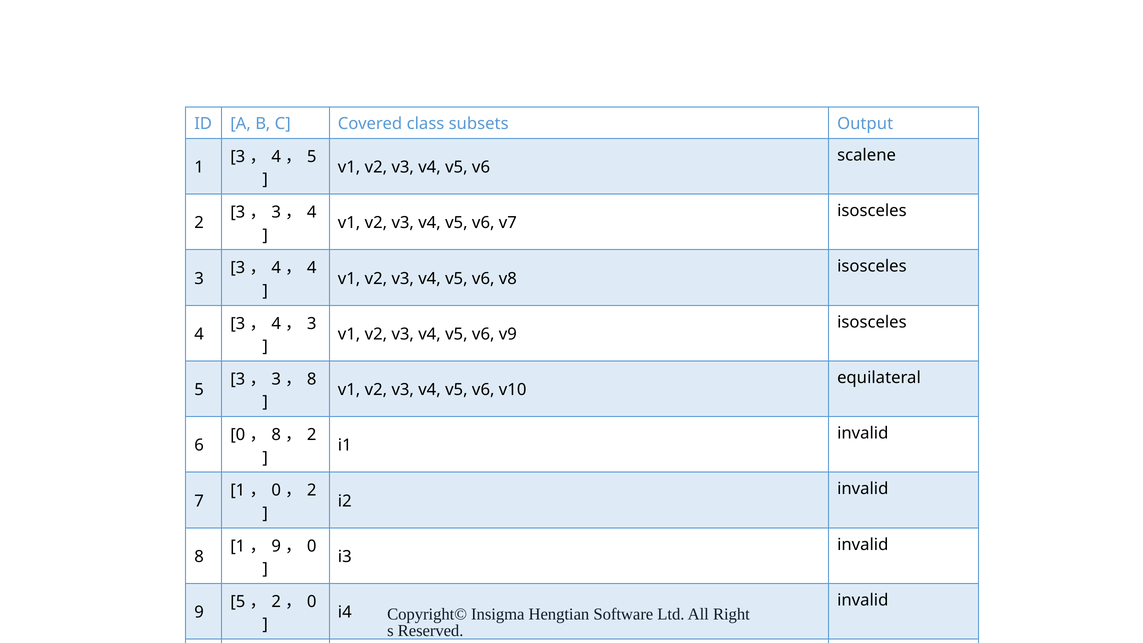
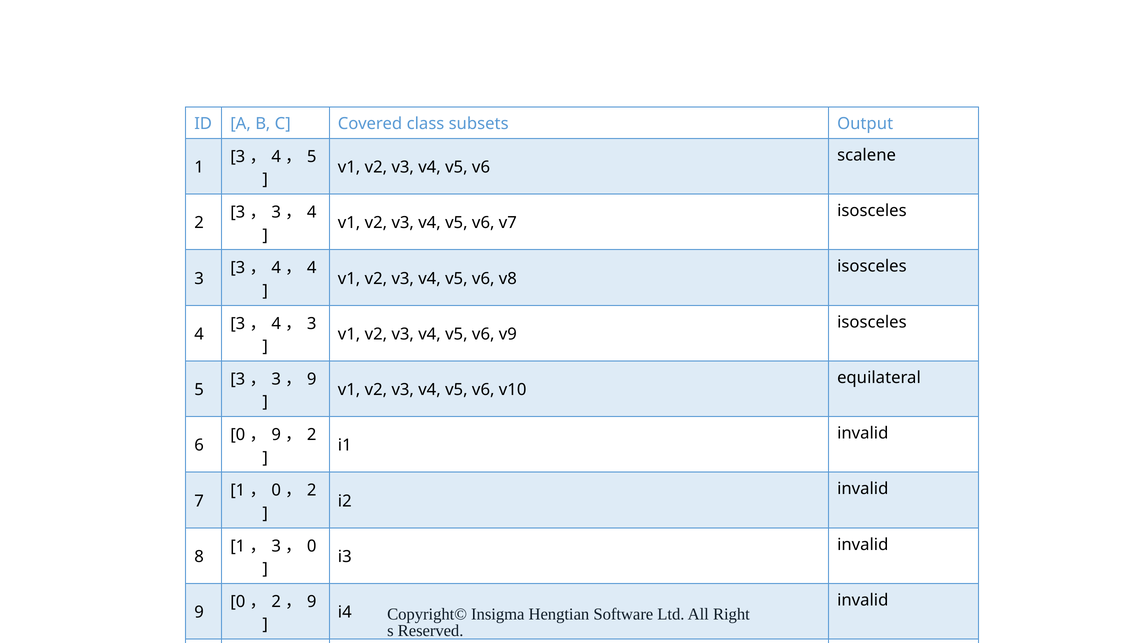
8: 8 -> 9 (312, 379)
8: 8 -> 9 (276, 435)
9: 9 -> 3 (276, 546)
5: 5 -> 0 (238, 602)
0: 0 -> 9 (312, 602)
